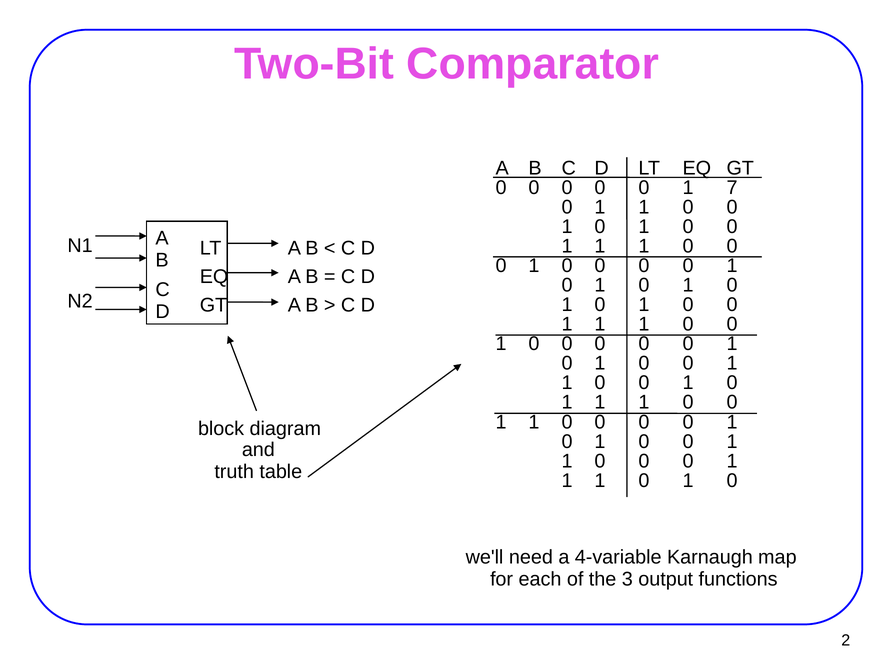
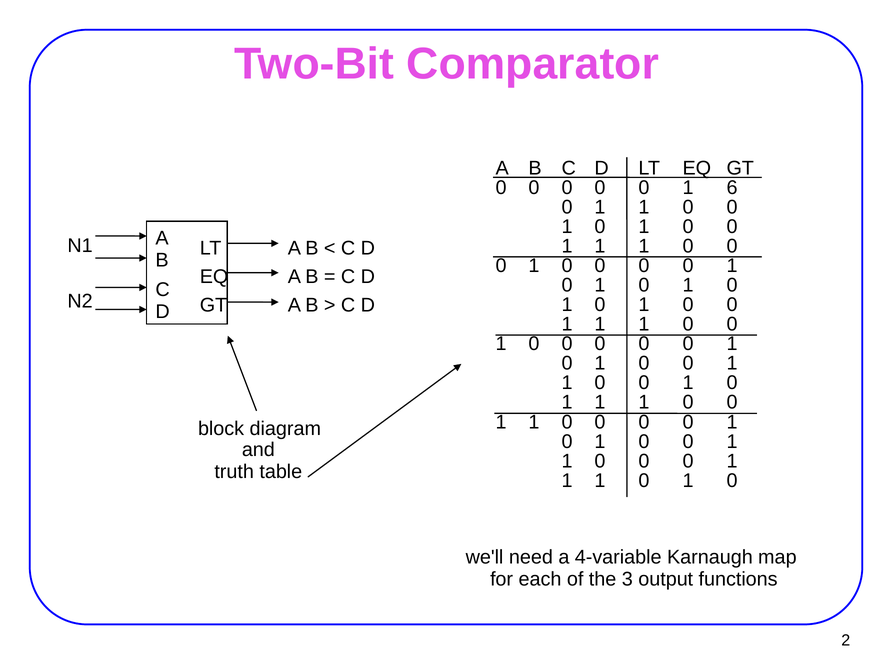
7: 7 -> 6 (732, 188)
